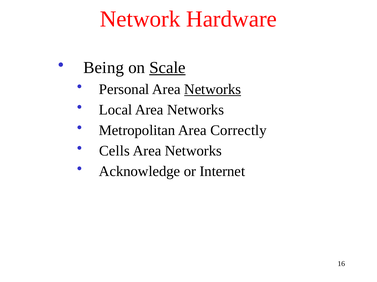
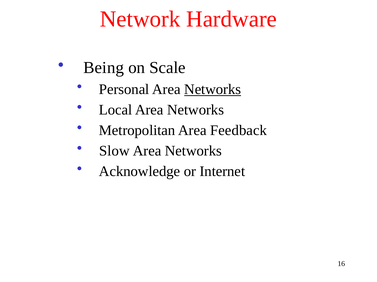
Scale underline: present -> none (167, 68)
Correctly: Correctly -> Feedback (239, 131)
Cells: Cells -> Slow (114, 151)
